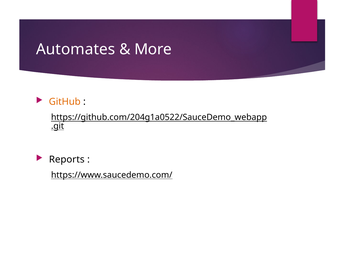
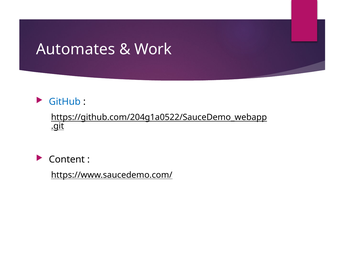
More: More -> Work (153, 49)
GitHub colour: orange -> blue (65, 102)
Reports: Reports -> Content (67, 159)
